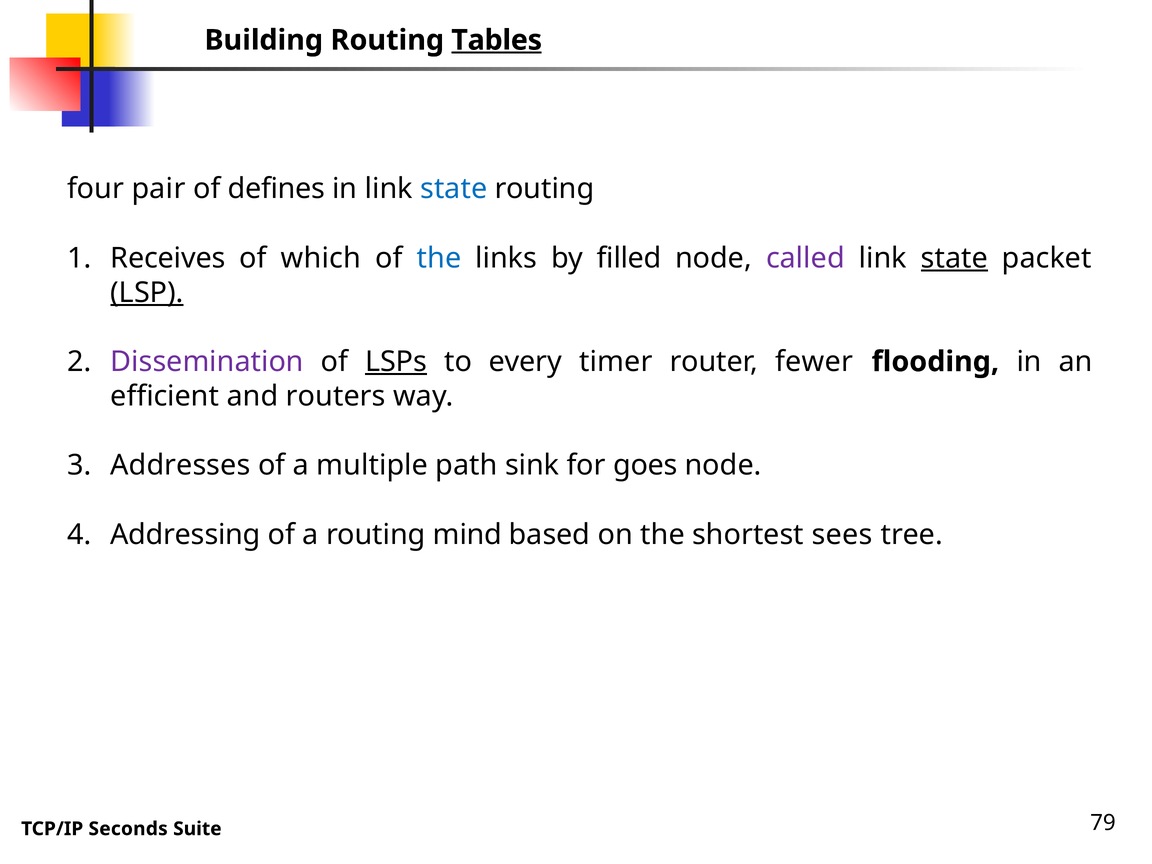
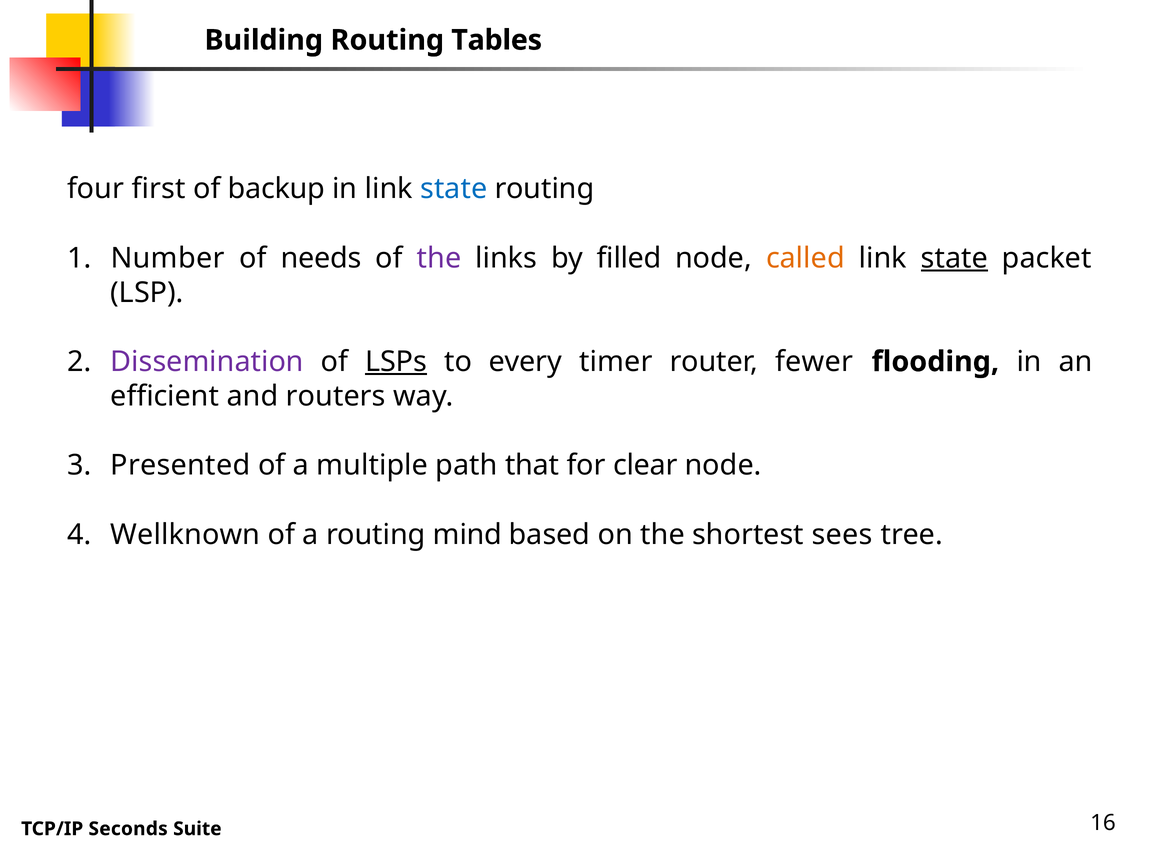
Tables underline: present -> none (497, 40)
pair: pair -> first (159, 189)
defines: defines -> backup (276, 189)
Receives: Receives -> Number (168, 258)
which: which -> needs (321, 258)
the colour: blue -> purple (439, 258)
called colour: purple -> orange (805, 258)
LSP underline: present -> none (147, 293)
Addresses: Addresses -> Presented (180, 465)
sink: sink -> that (532, 465)
goes: goes -> clear (645, 465)
Addressing: Addressing -> Wellknown (185, 535)
79: 79 -> 16 (1103, 823)
